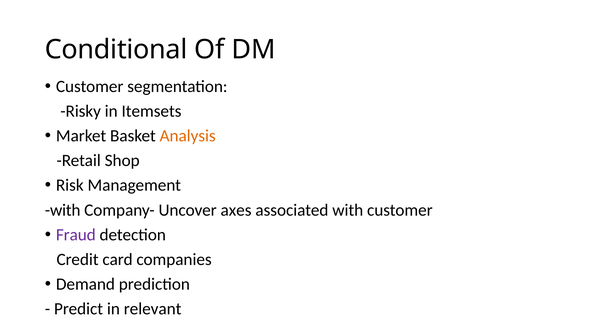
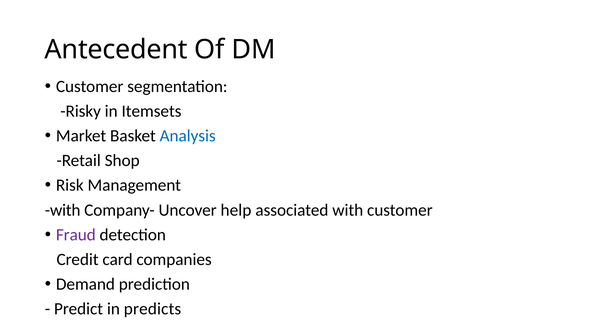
Conditional: Conditional -> Antecedent (116, 49)
Analysis colour: orange -> blue (188, 136)
axes: axes -> help (236, 210)
relevant: relevant -> predicts (153, 308)
